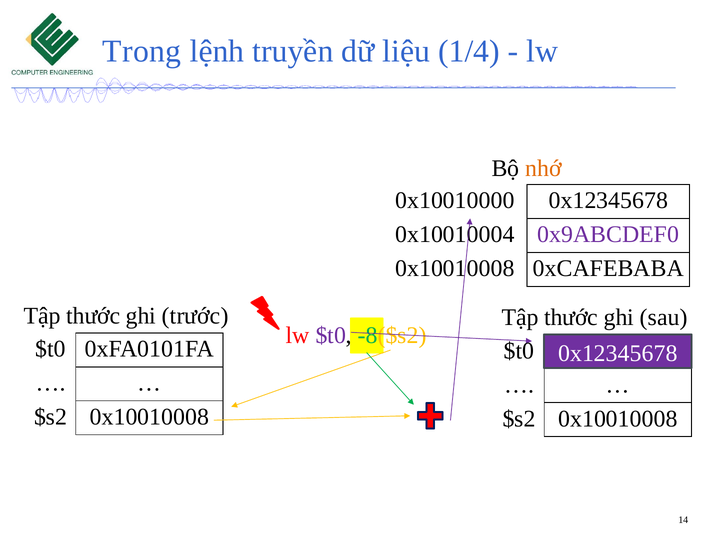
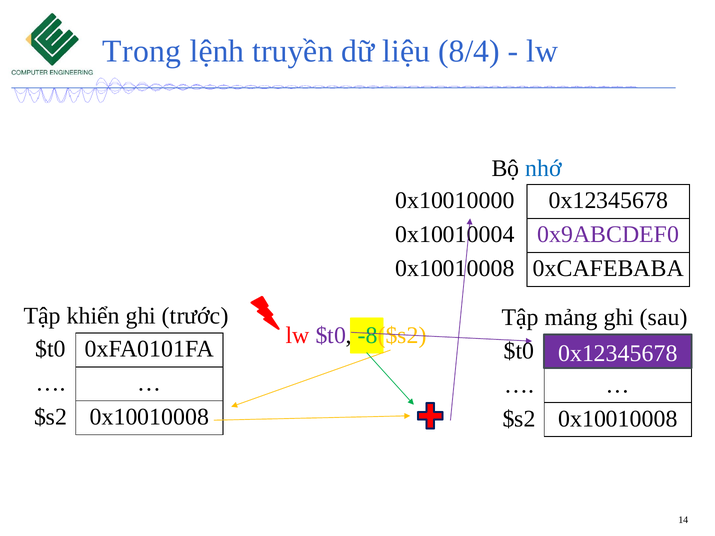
1/4: 1/4 -> 8/4 (469, 51)
nhớ colour: orange -> blue (544, 168)
thước: thước -> khiển (93, 316)
thước: thước -> mảng (571, 318)
